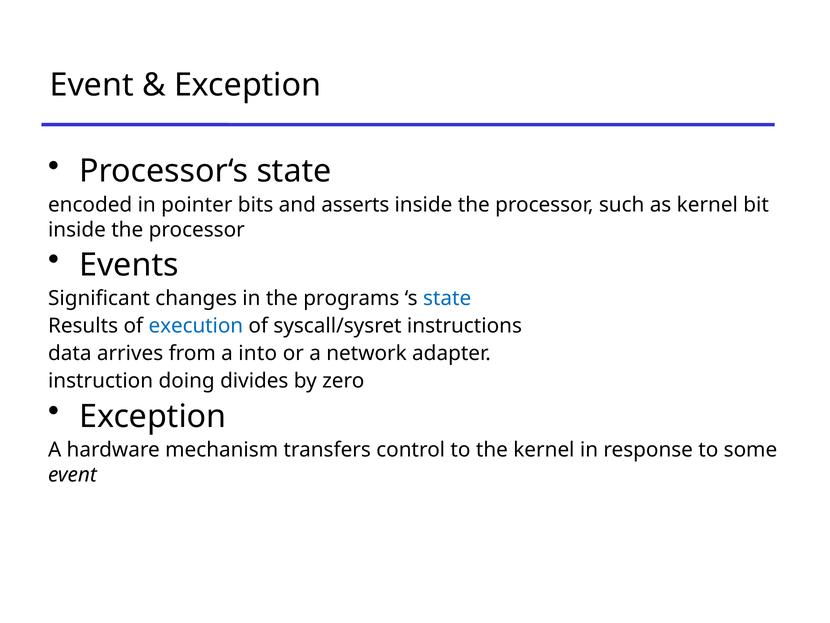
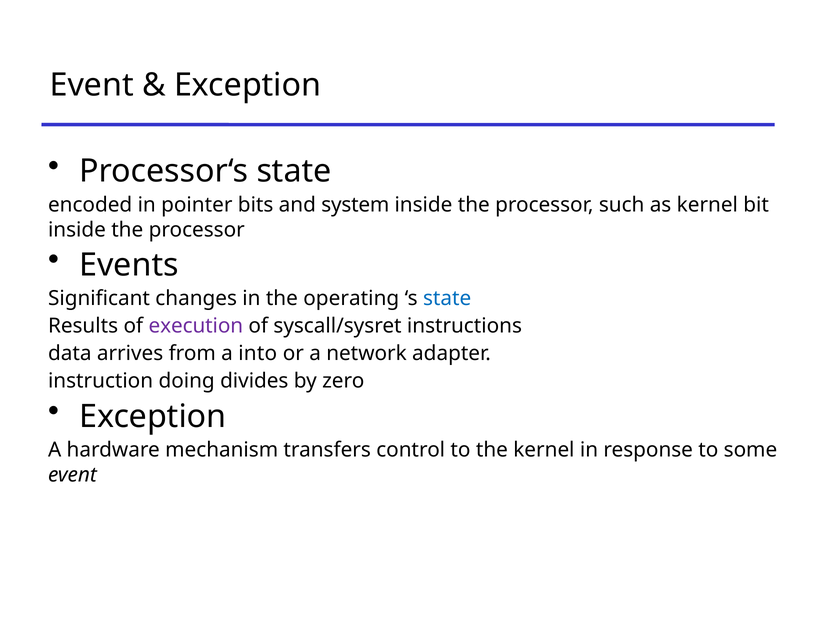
asserts: asserts -> system (355, 205)
programs: programs -> operating (351, 298)
execution colour: blue -> purple (196, 326)
